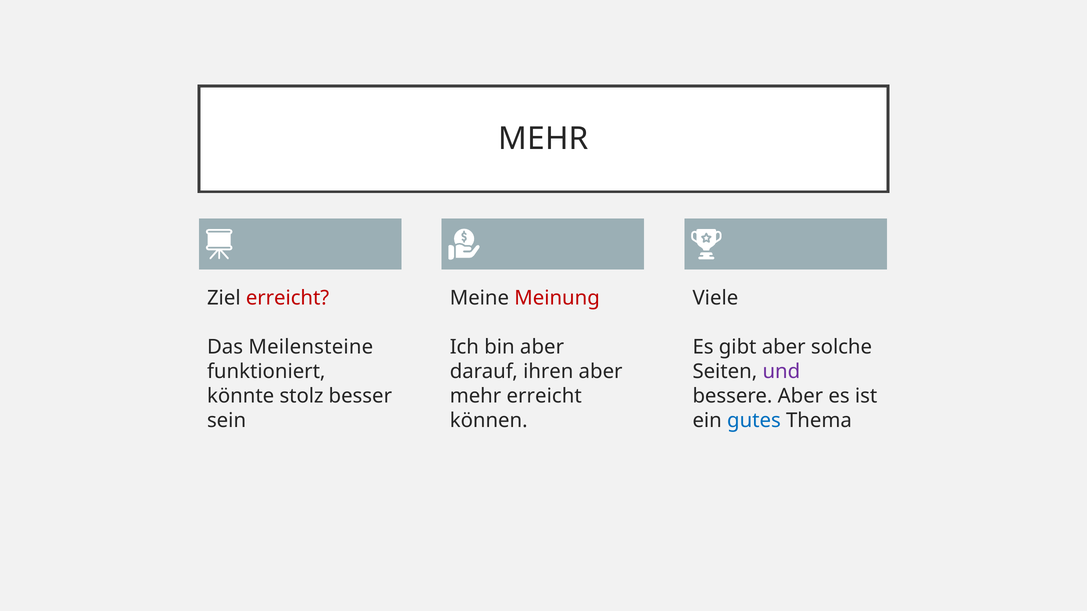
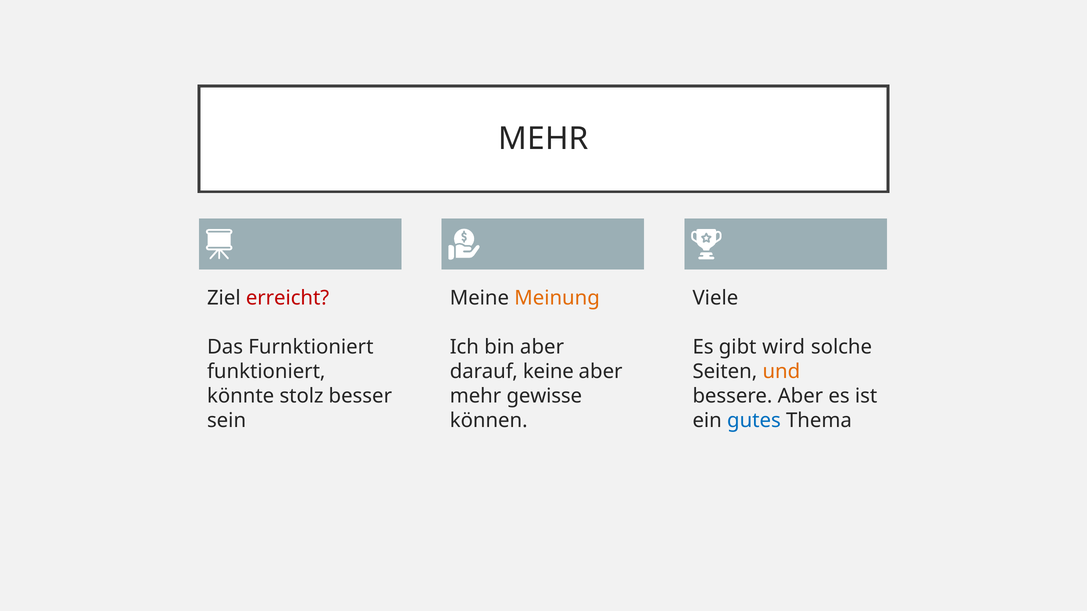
Meinung colour: red -> orange (557, 298)
Meilensteine: Meilensteine -> Furnktioniert (311, 347)
gibt aber: aber -> wird (784, 347)
ihren: ihren -> keine (548, 372)
und colour: purple -> orange (781, 372)
mehr erreicht: erreicht -> gewisse (544, 396)
